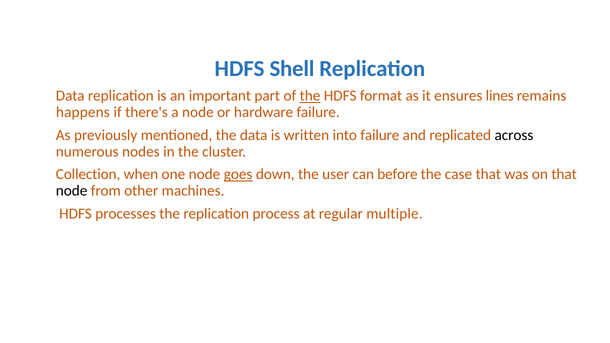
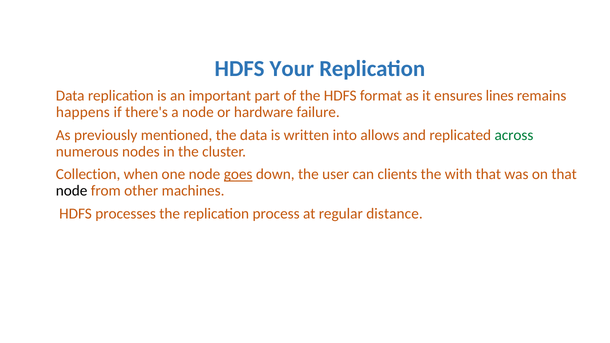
Shell: Shell -> Your (292, 69)
the underline: present -> none (310, 96)
into failure: failure -> allows (380, 135)
across colour: black -> green (514, 135)
before: before -> clients (397, 174)
case: case -> with (459, 174)
multiple: multiple -> distance (395, 214)
